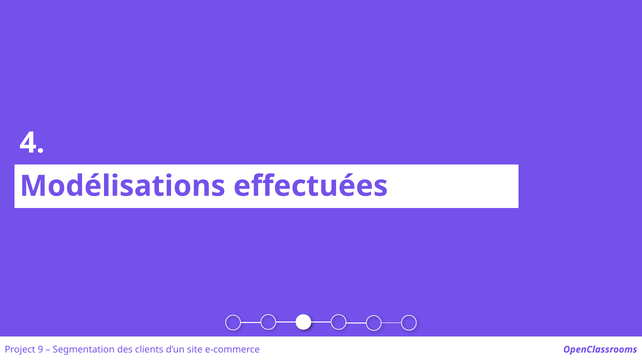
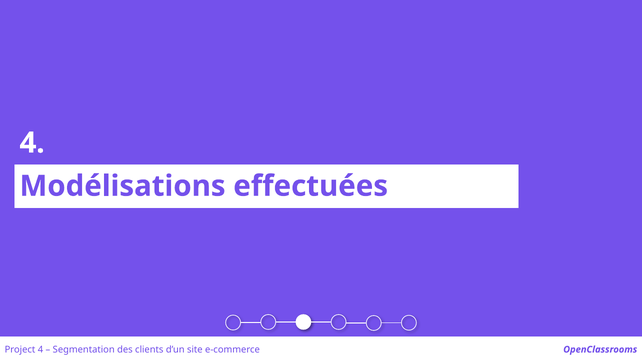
Project 9: 9 -> 4 (40, 350)
